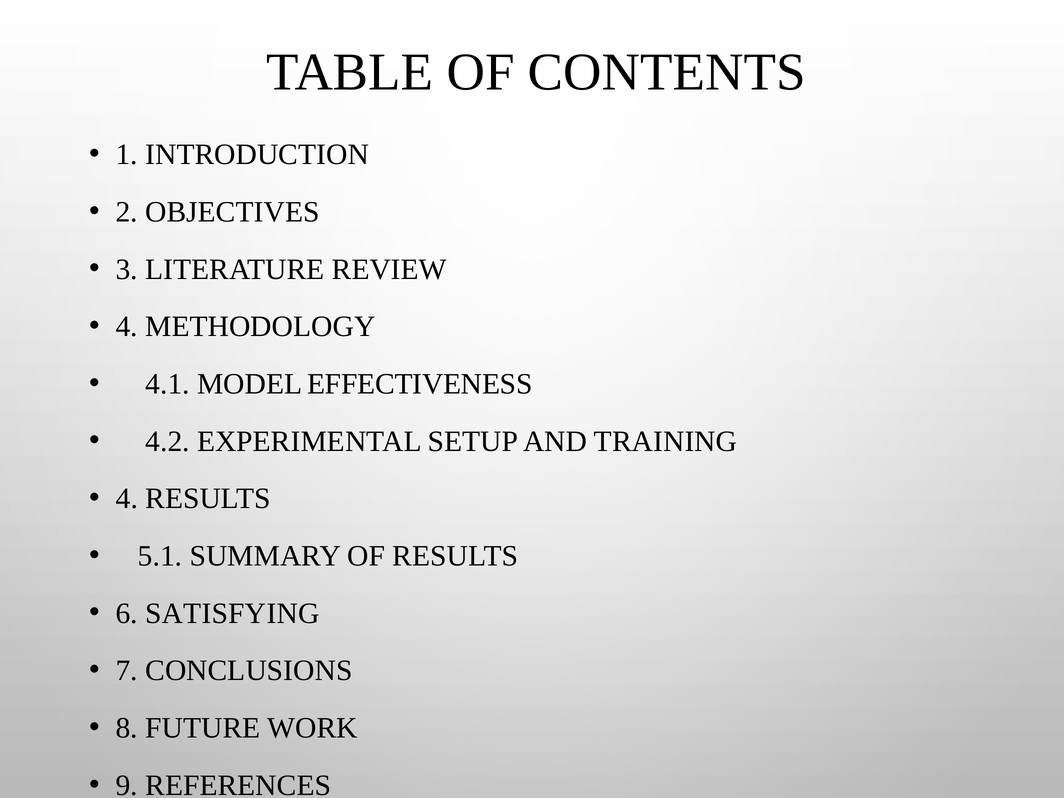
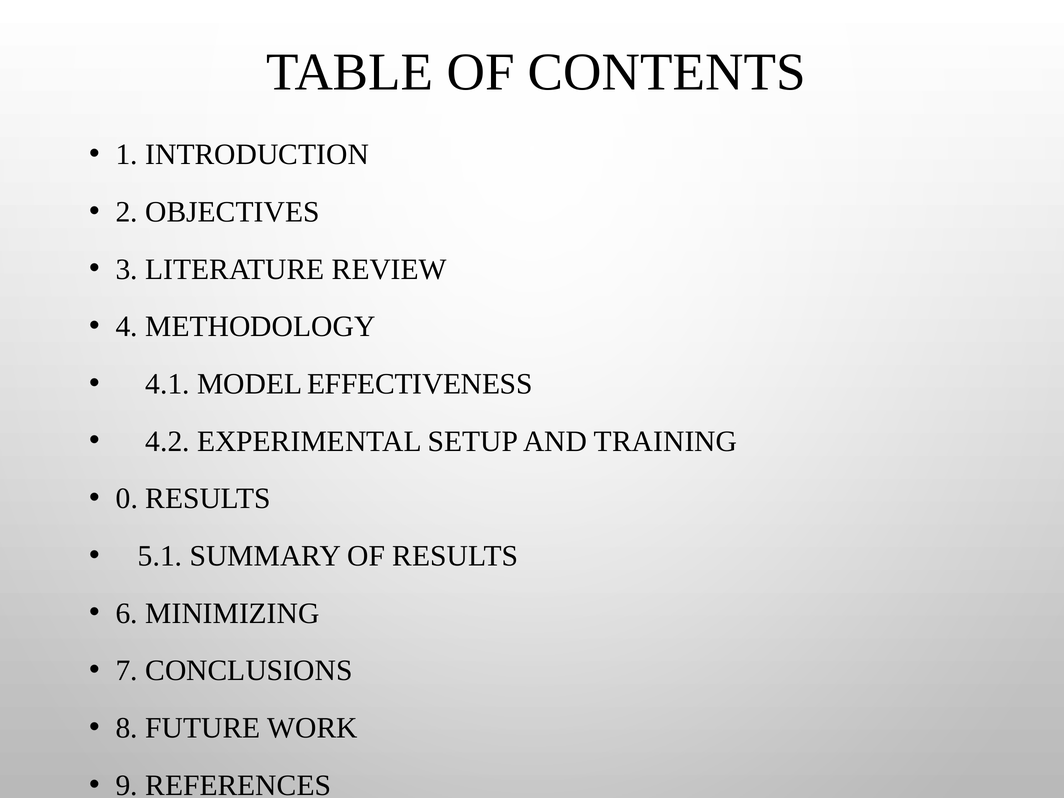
4: 4 -> 0 (127, 499)
SATISFYING: SATISFYING -> MINIMIZING (232, 613)
